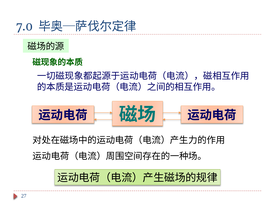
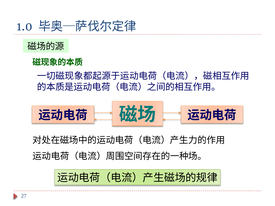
7.0: 7.0 -> 1.0 (25, 27)
